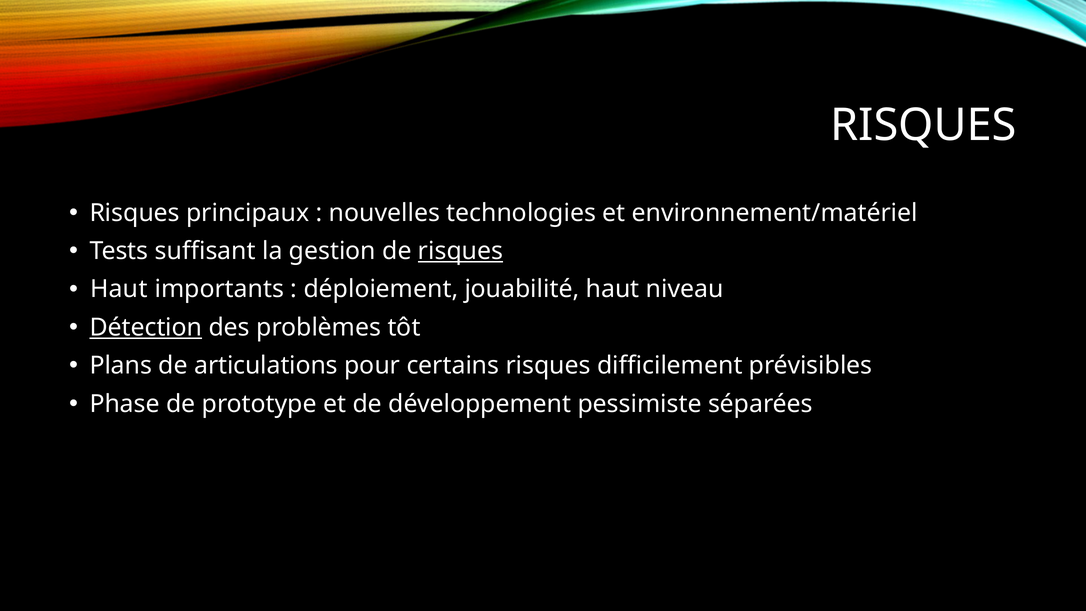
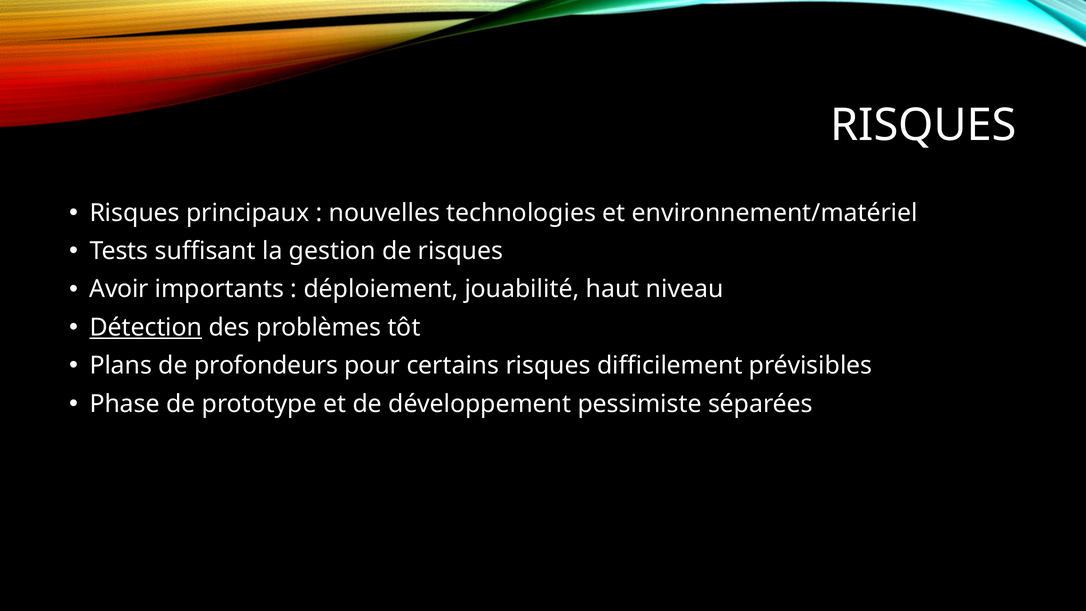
risques underline: present -> none (461, 251)
Haut: Haut -> Avoir (119, 289)
articulations: articulations -> profondeurs (266, 366)
